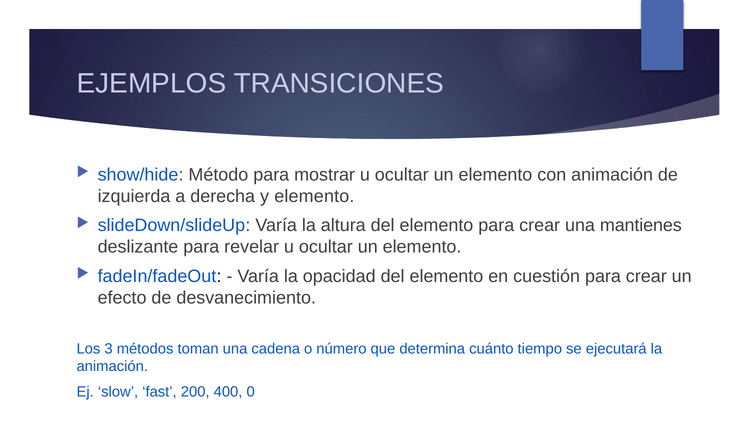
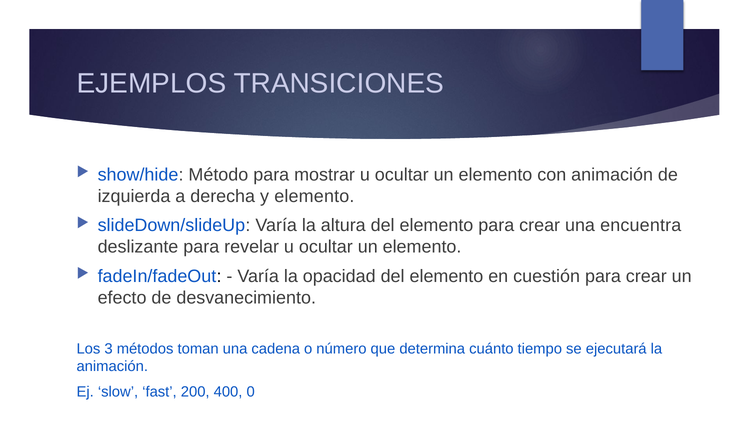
mantienes: mantienes -> encuentra (641, 226)
